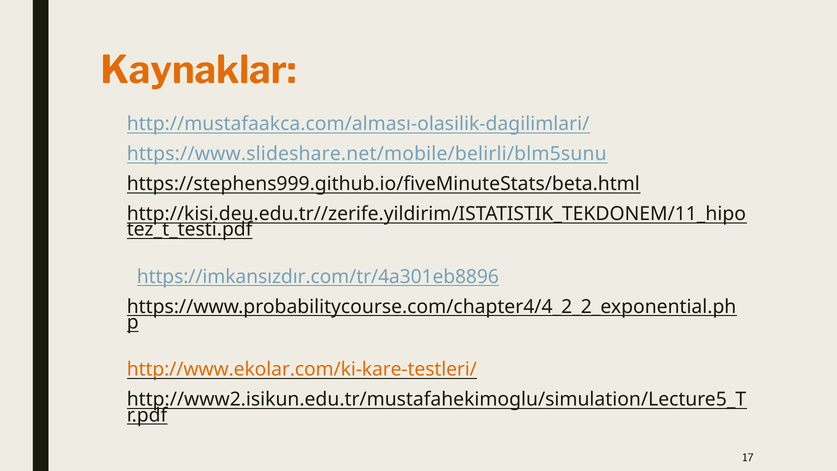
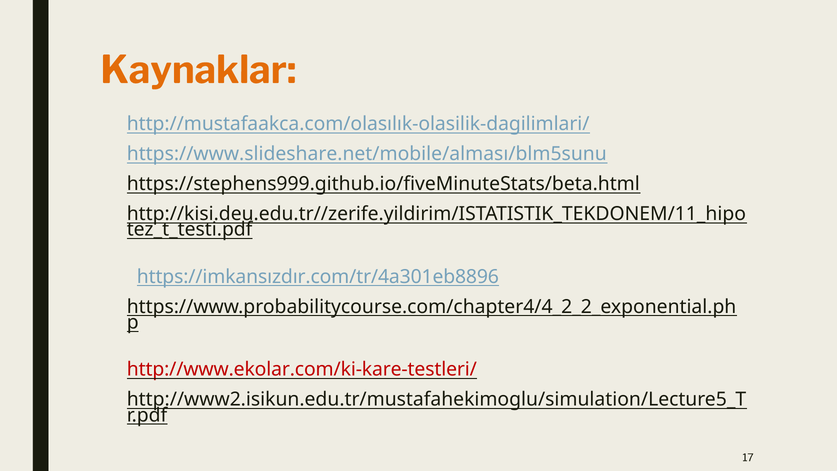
http://mustafaakca.com/alması-olasilik-dagilimlari/: http://mustafaakca.com/alması-olasilik-dagilimlari/ -> http://mustafaakca.com/olasılık-olasilik-dagilimlari/ (358, 124)
https://www.slideshare.net/mobile/belirli/blm5sunu: https://www.slideshare.net/mobile/belirli/blm5sunu -> https://www.slideshare.net/mobile/alması/blm5sunu (367, 154)
http://www.ekolar.com/ki-kare-testleri/ colour: orange -> red (302, 369)
